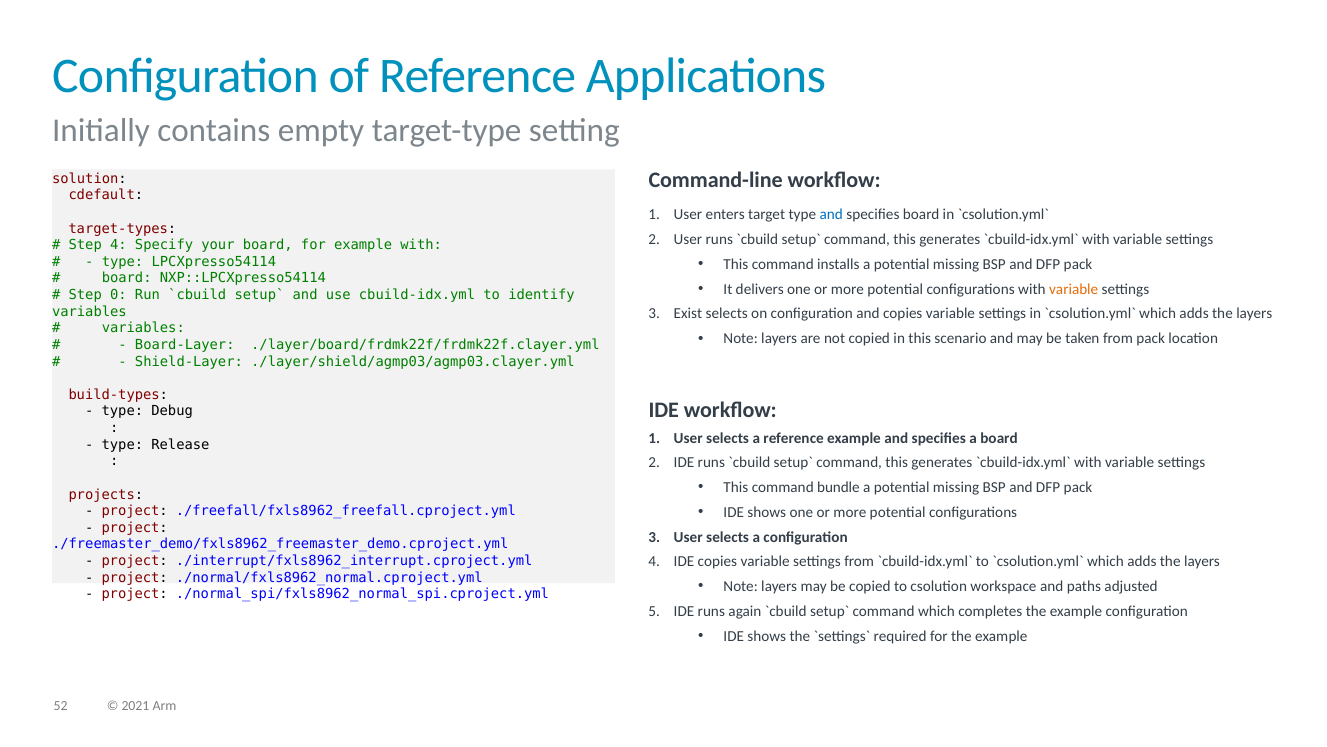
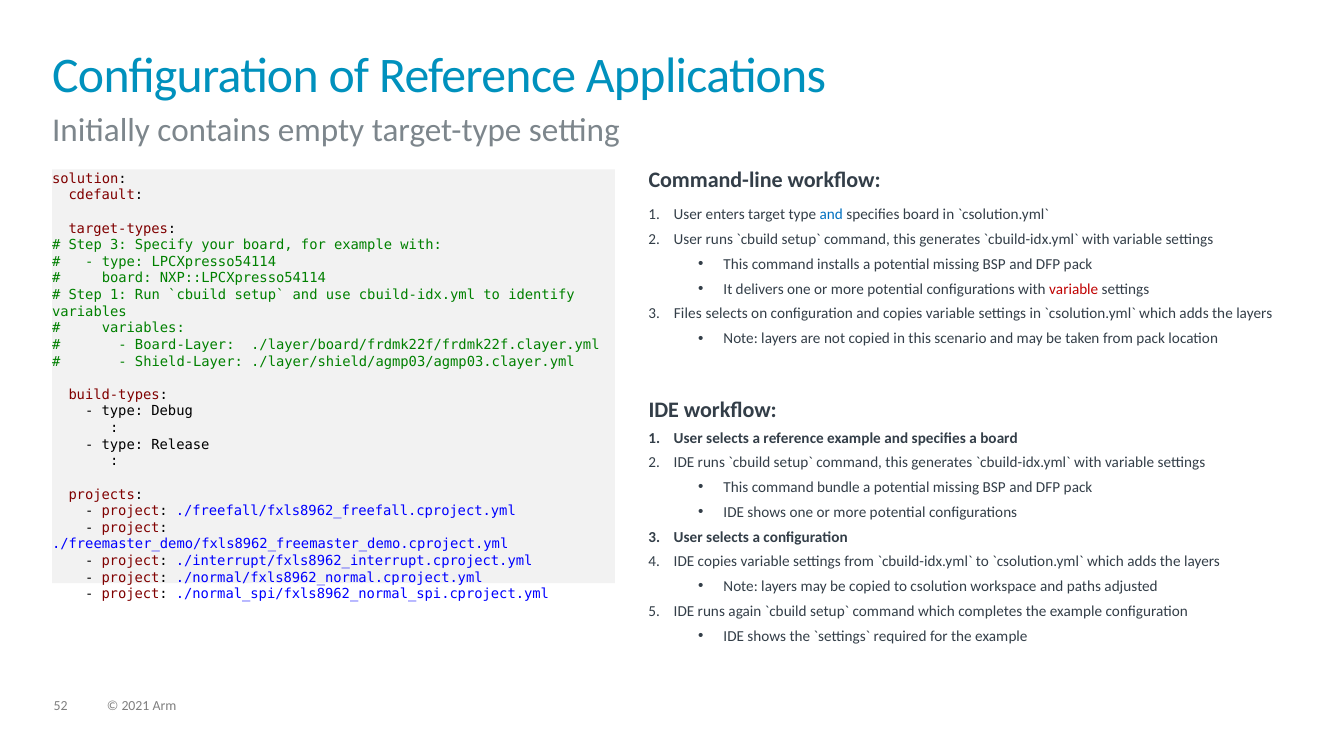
Step 4: 4 -> 3 (118, 245)
variable colour: orange -> red (1074, 289)
Step 0: 0 -> 1 (118, 295)
Exist: Exist -> Files (688, 314)
